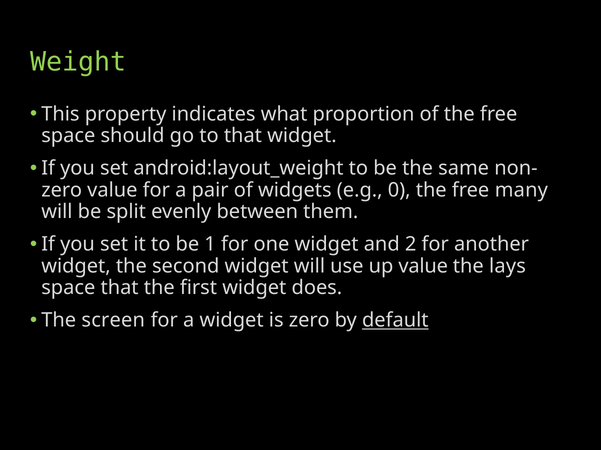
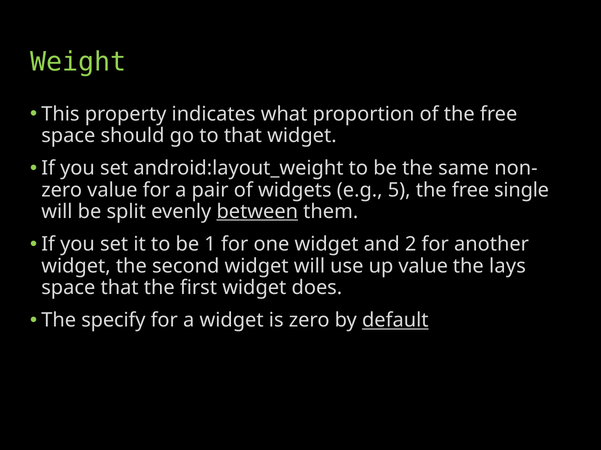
0: 0 -> 5 (399, 190)
many: many -> single (522, 190)
between underline: none -> present (257, 212)
screen: screen -> specify (113, 321)
